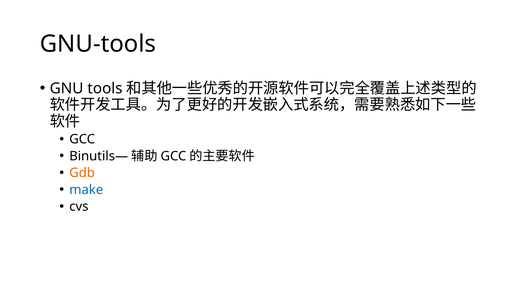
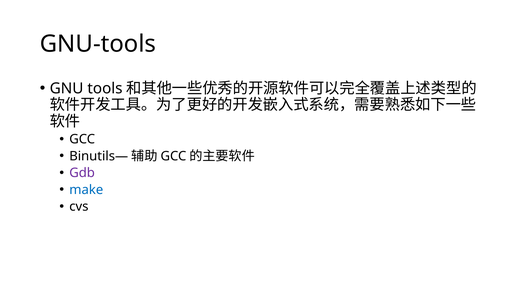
Gdb colour: orange -> purple (82, 173)
